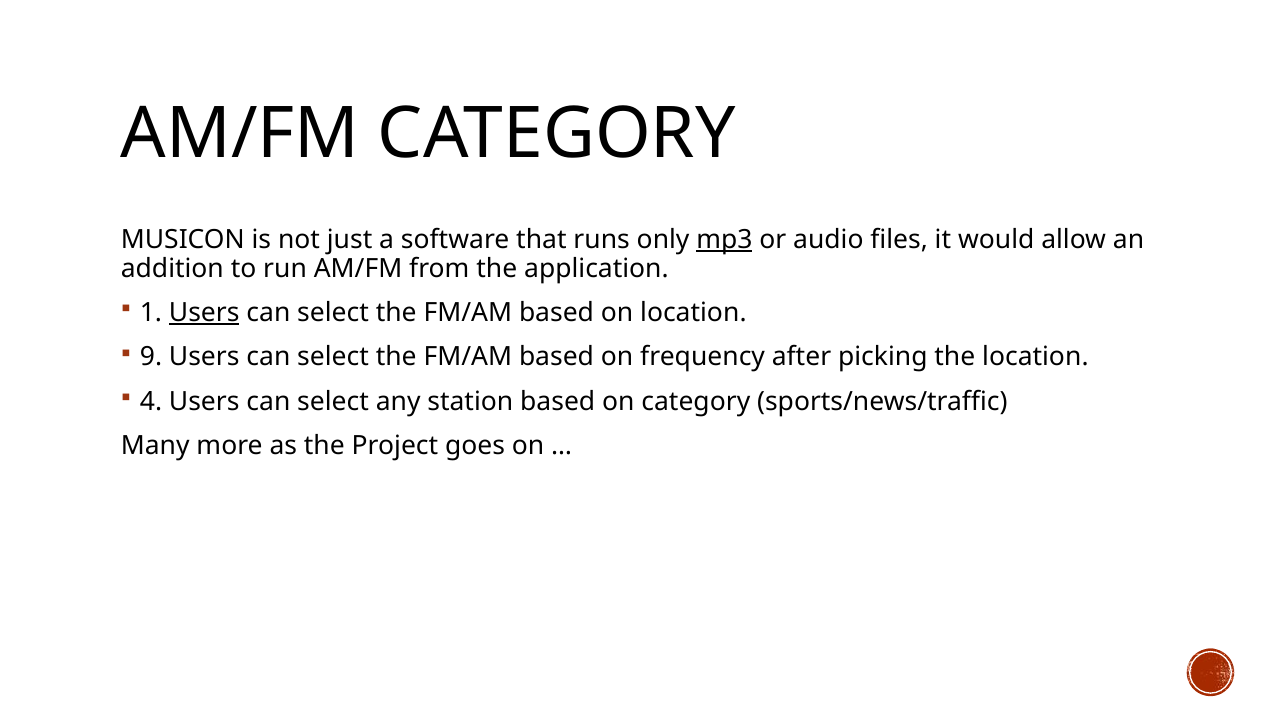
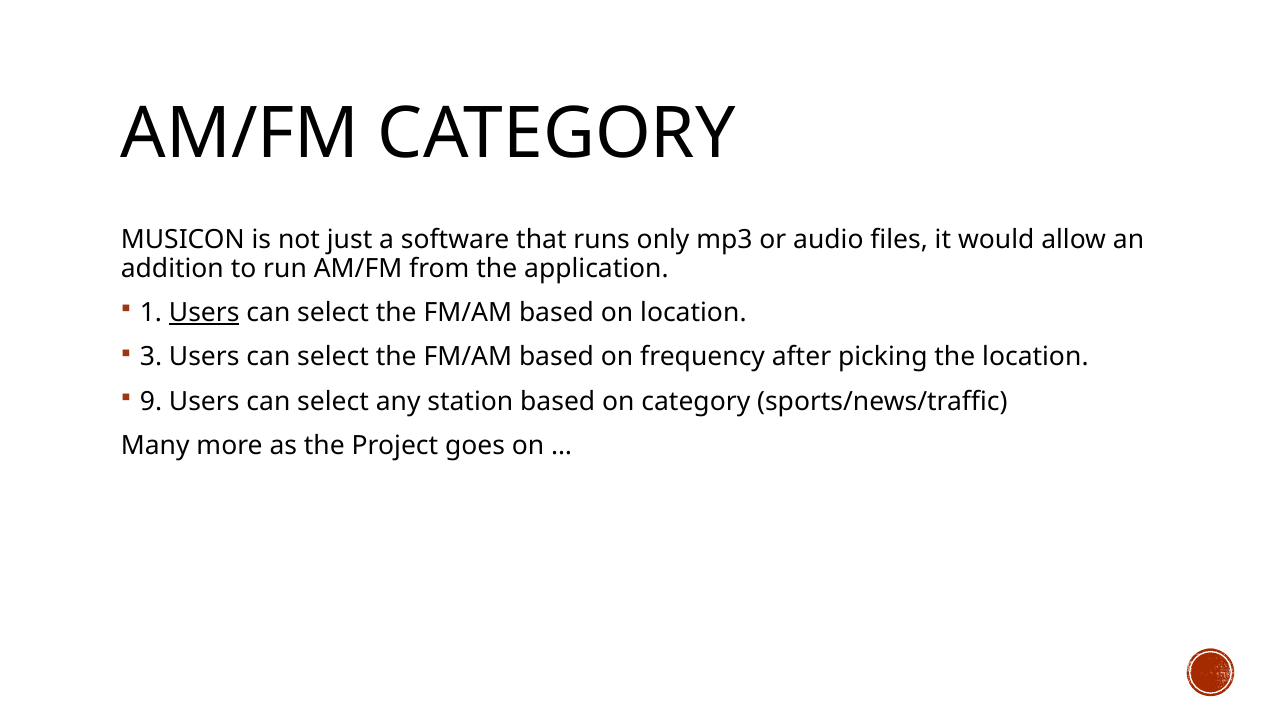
mp3 underline: present -> none (724, 240)
9: 9 -> 3 (151, 357)
4: 4 -> 9 (151, 401)
